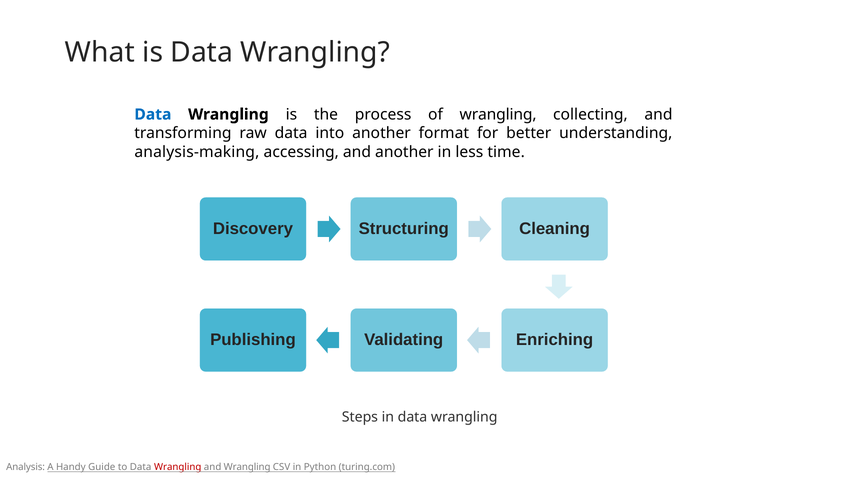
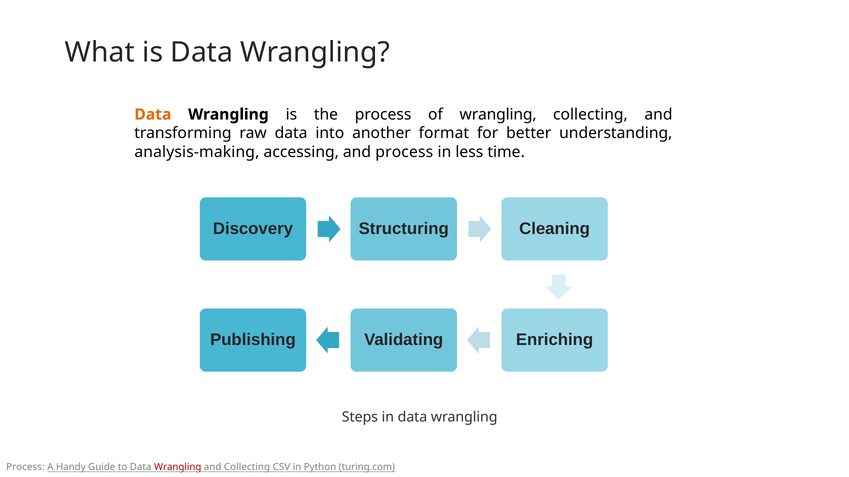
Data colour: blue -> orange (153, 115)
and another: another -> process (404, 152)
Analysis: Analysis -> Process (25, 468)
and Wrangling: Wrangling -> Collecting (247, 468)
